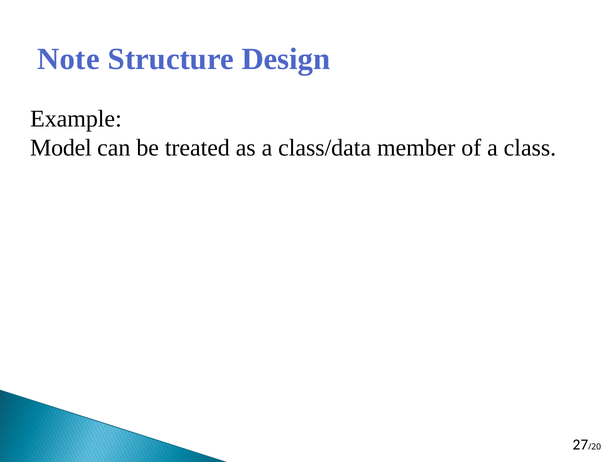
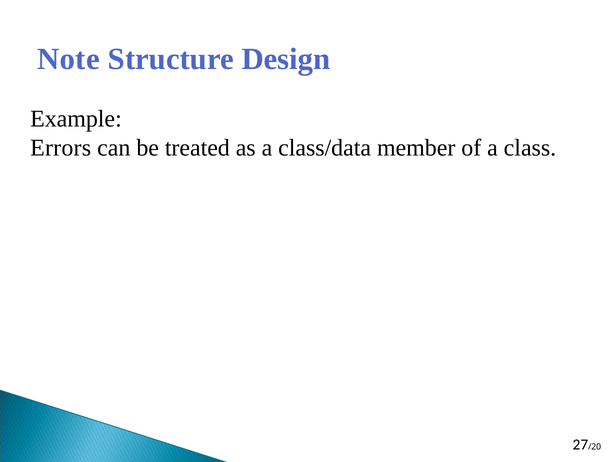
Model: Model -> Errors (61, 148)
